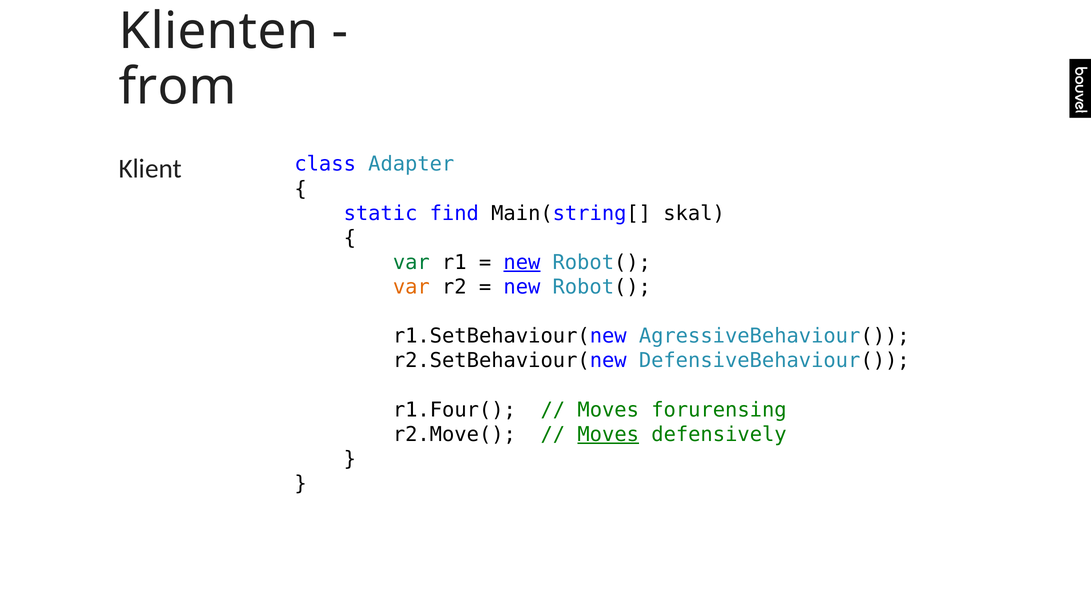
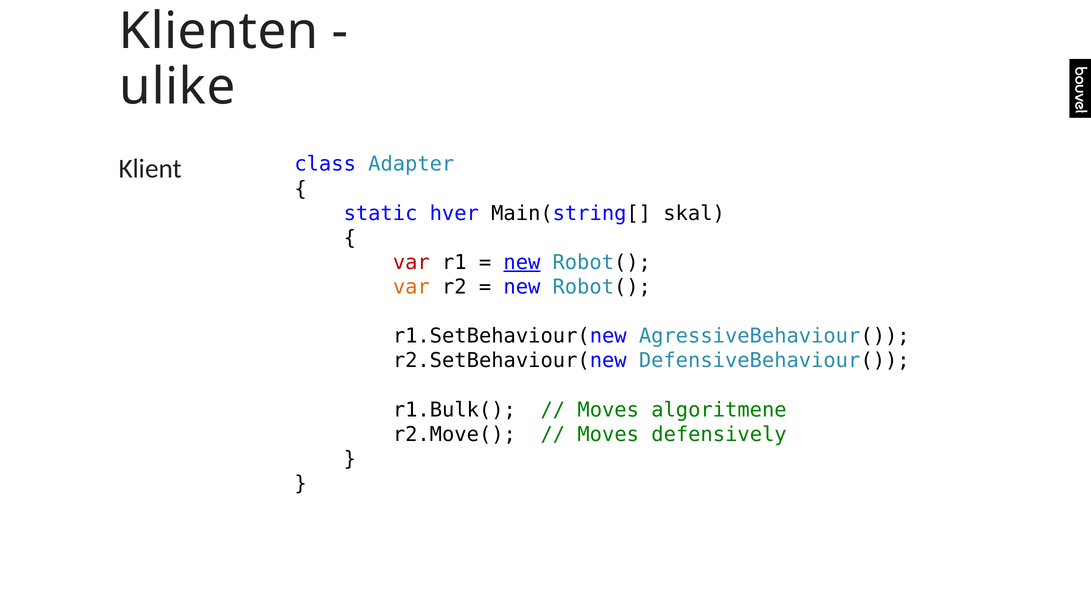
from: from -> ulike (178, 87)
find: find -> hver (454, 213)
var colour: green -> red (411, 262)
r1.Four(: r1.Four( -> r1.Bulk( (454, 410)
forurensing: forurensing -> algoritmene (719, 410)
Moves underline: present -> none (608, 434)
